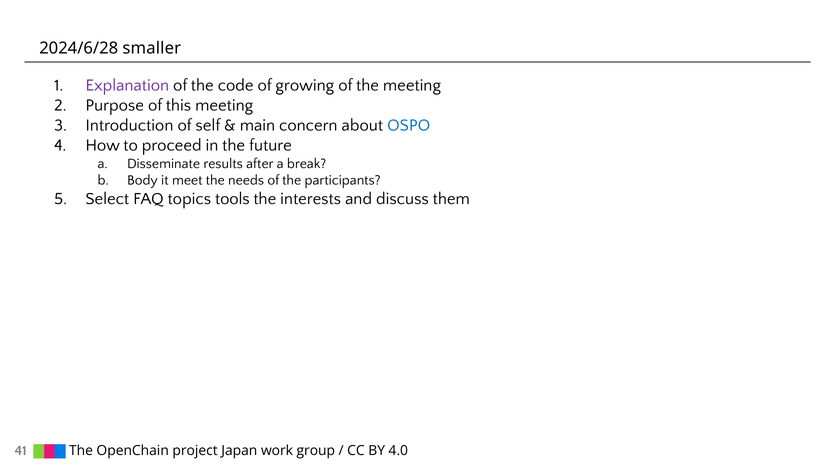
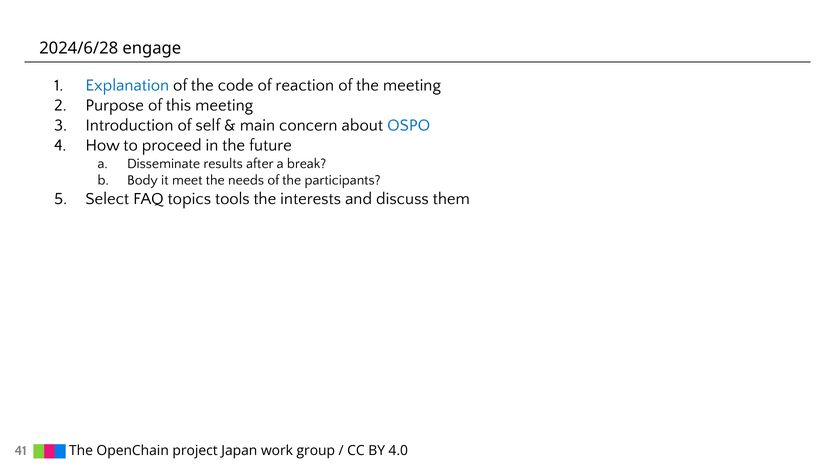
smaller: smaller -> engage (152, 48)
Explanation colour: purple -> blue (127, 86)
growing: growing -> reaction (305, 86)
